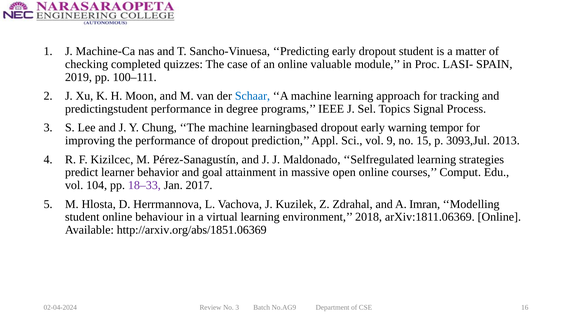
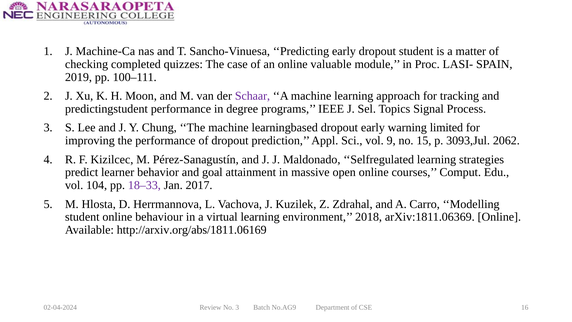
Schaar colour: blue -> purple (252, 96)
tempor: tempor -> limited (446, 128)
2013: 2013 -> 2062 (506, 140)
Imran: Imran -> Carro (425, 204)
http://arxiv.org/abs/1851.06369: http://arxiv.org/abs/1851.06369 -> http://arxiv.org/abs/1811.06169 (192, 230)
